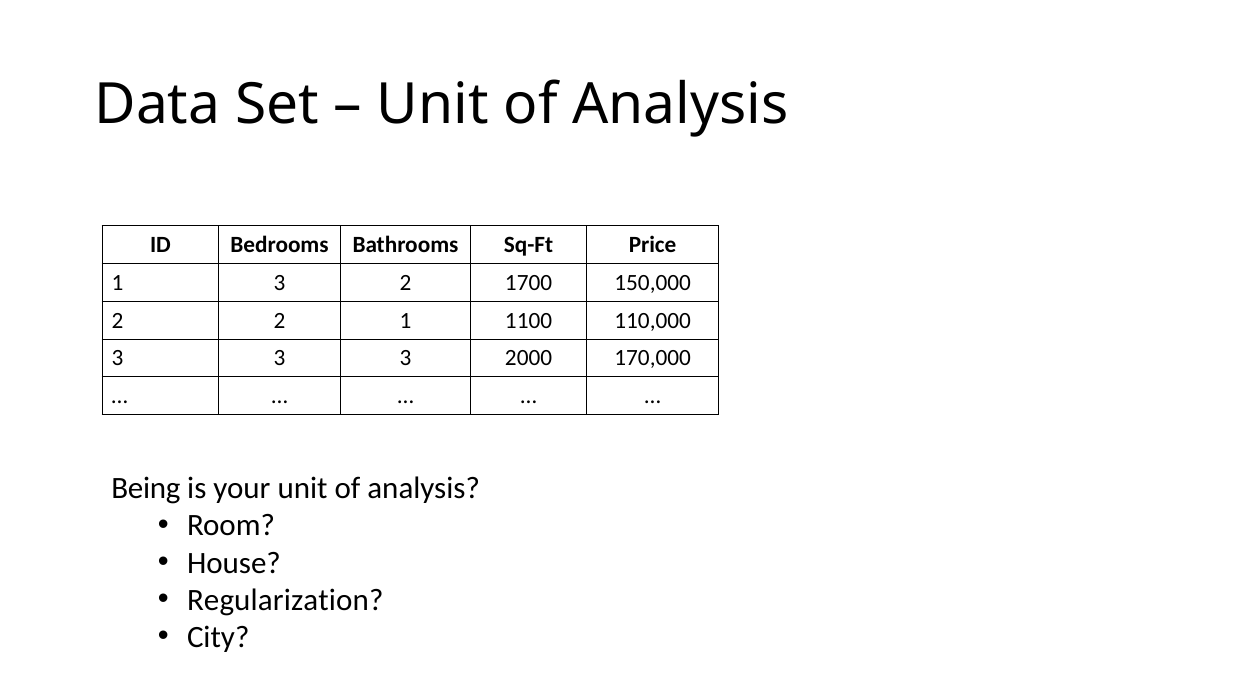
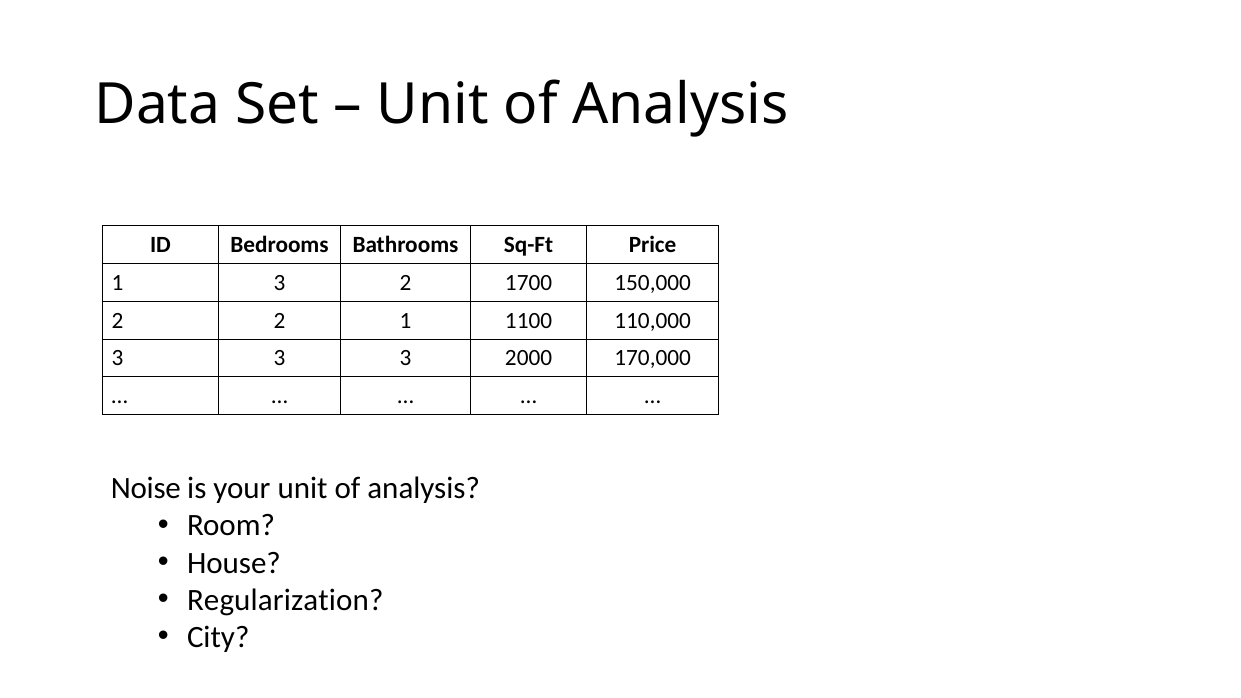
Being: Being -> Noise (146, 488)
